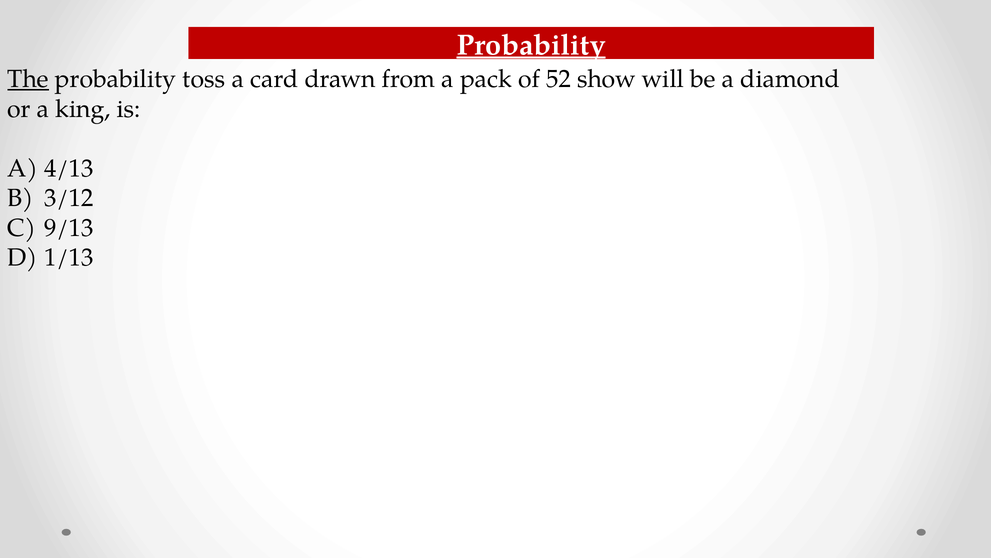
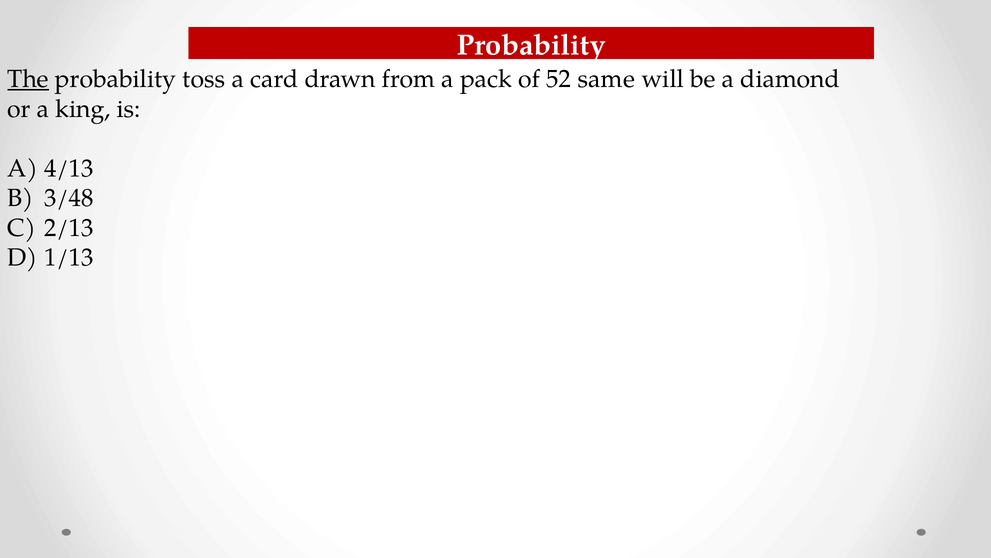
Probability underline: present -> none (531, 45)
show: show -> same (606, 79)
3/12: 3/12 -> 3/48 (69, 198)
9/13: 9/13 -> 2/13 (69, 228)
